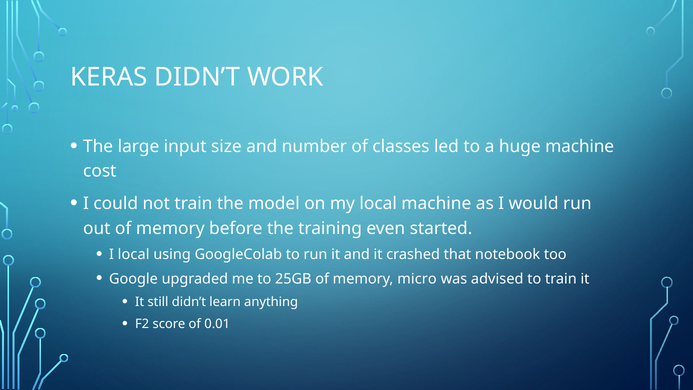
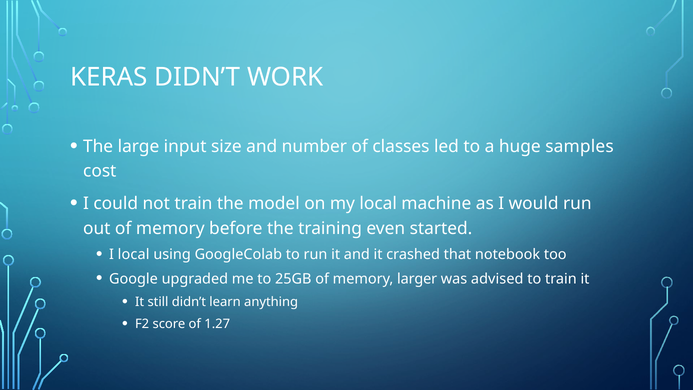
huge machine: machine -> samples (579, 146)
micro: micro -> larger (417, 279)
0.01: 0.01 -> 1.27 (217, 324)
